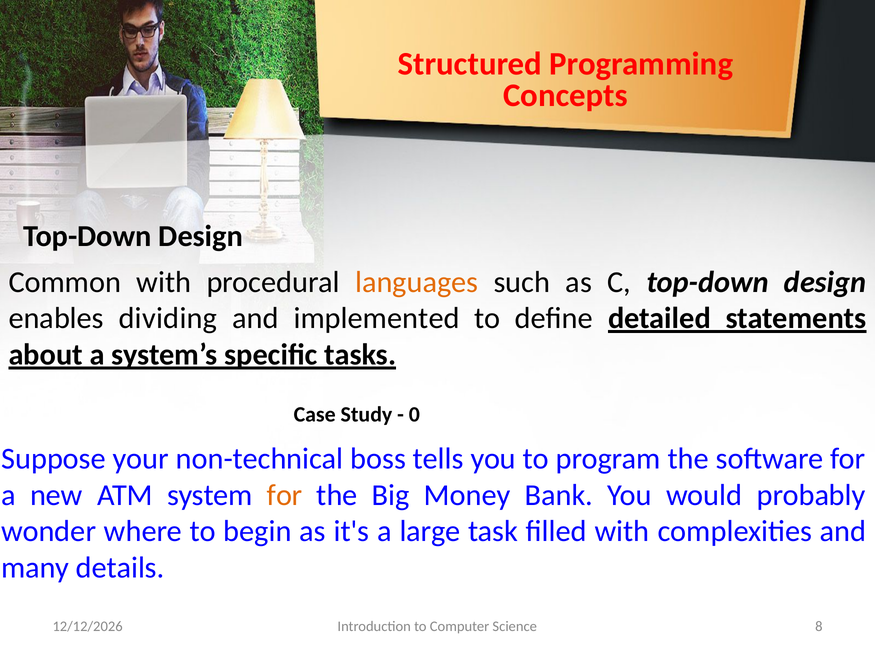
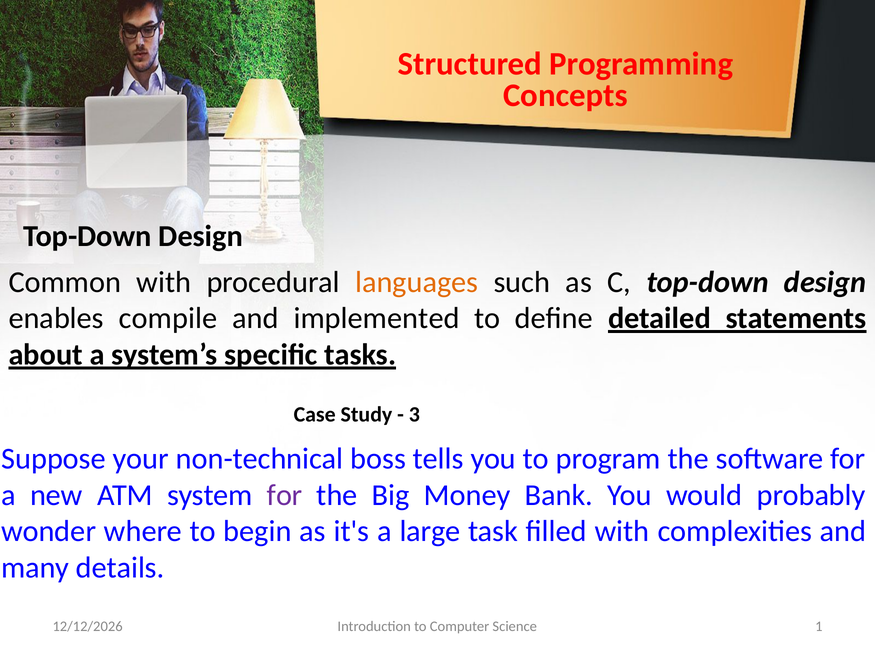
dividing: dividing -> compile (168, 319)
0: 0 -> 3 (414, 415)
for colour: orange -> purple (285, 495)
8: 8 -> 1 (819, 627)
